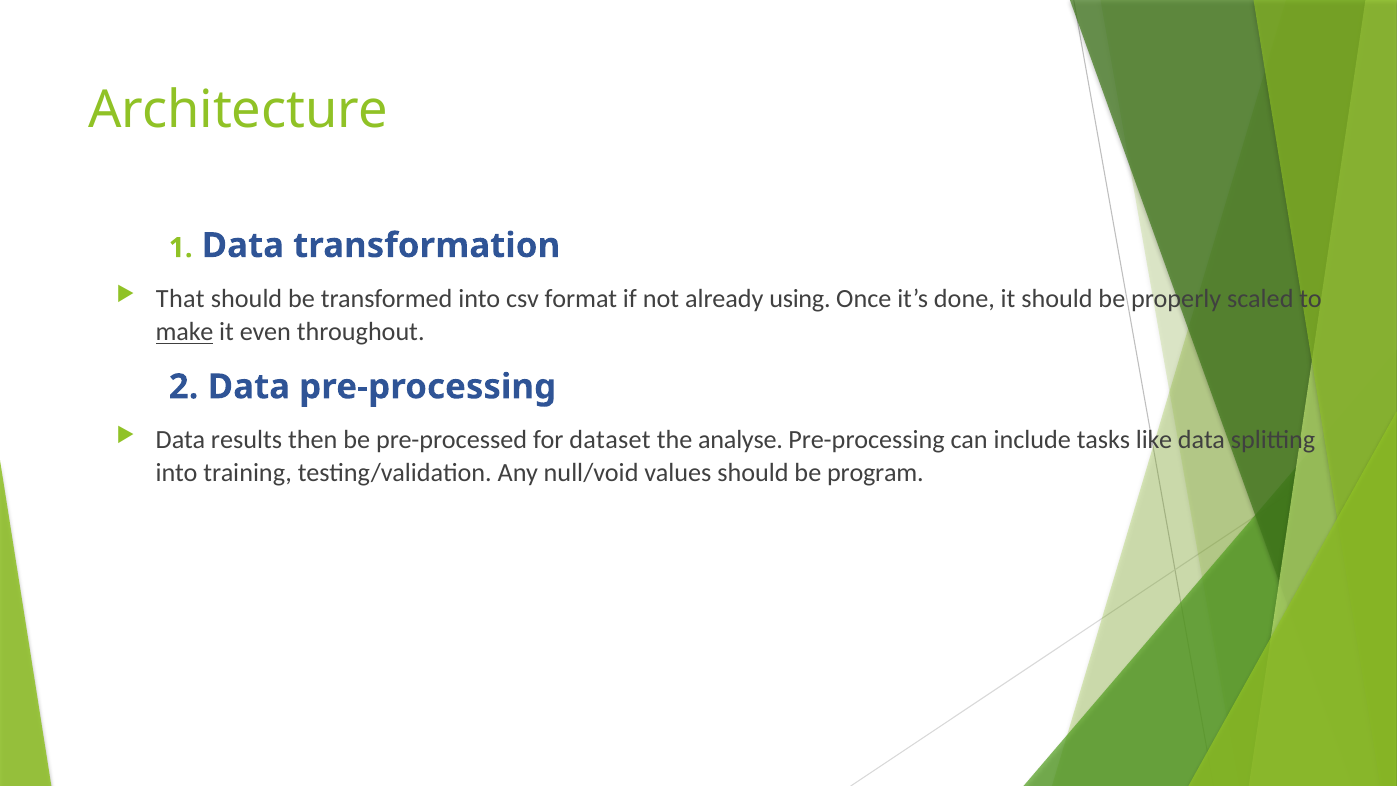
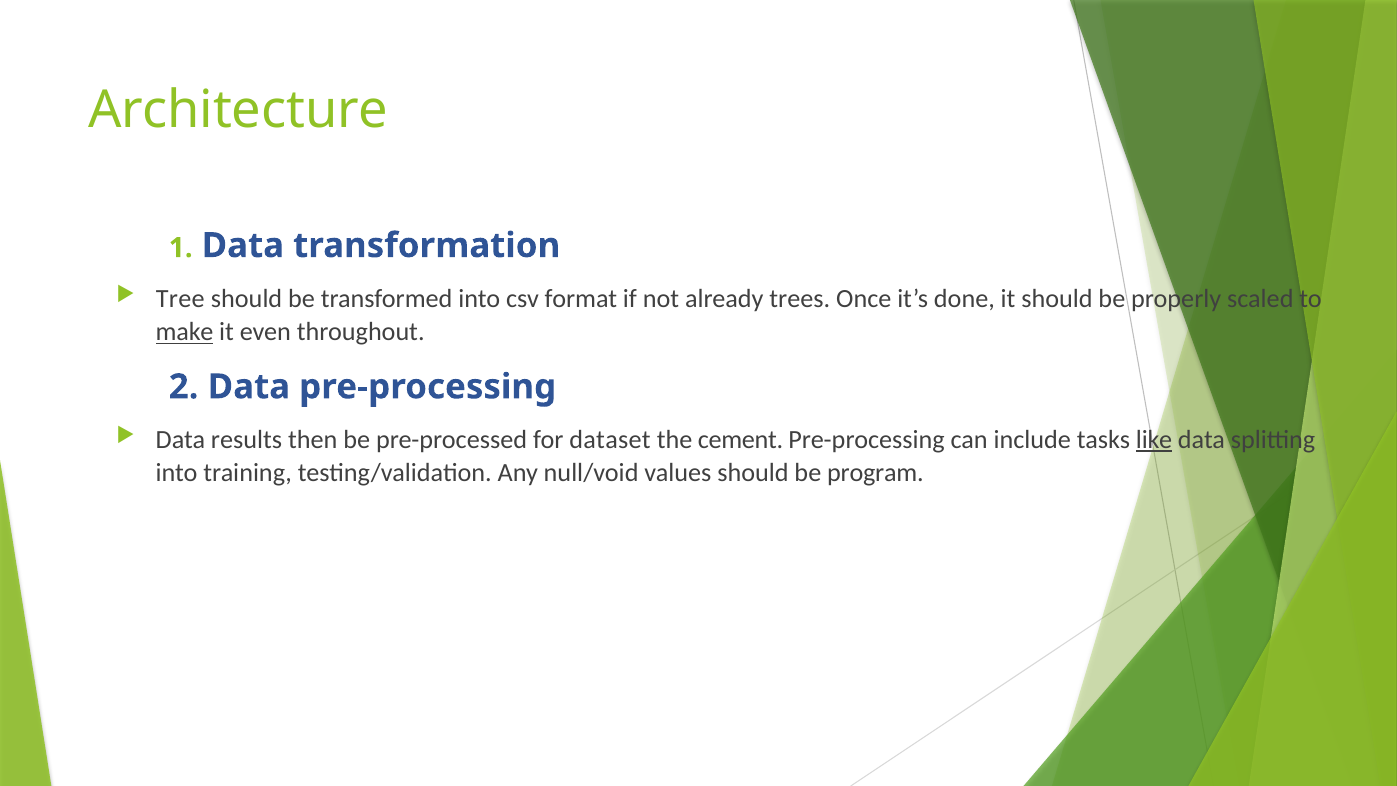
That: That -> Tree (180, 298)
using: using -> trees (800, 298)
analyse: analyse -> cement (741, 440)
like underline: none -> present (1154, 440)
